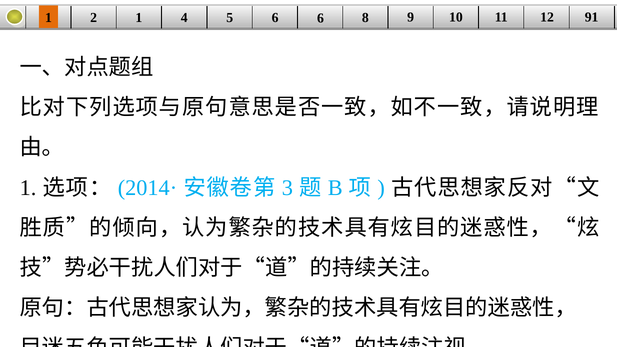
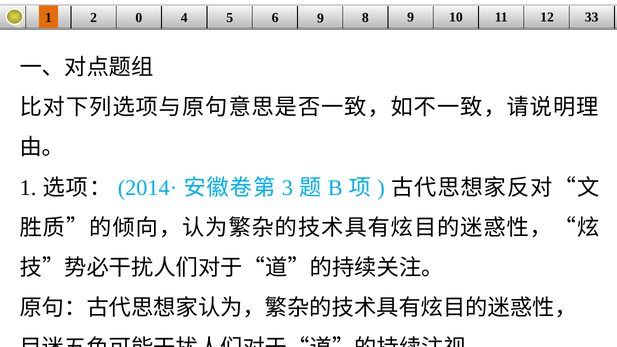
91: 91 -> 33 (592, 17)
2 1: 1 -> 0 (139, 18)
6 6: 6 -> 9 (320, 18)
